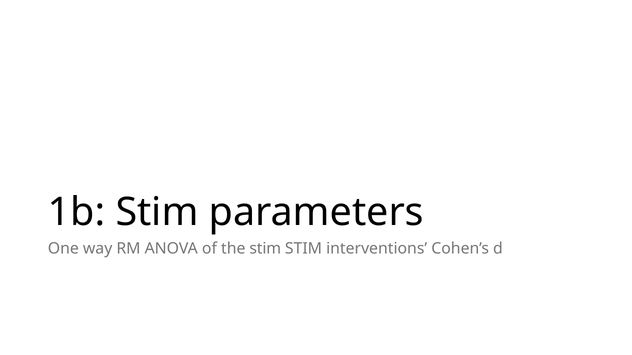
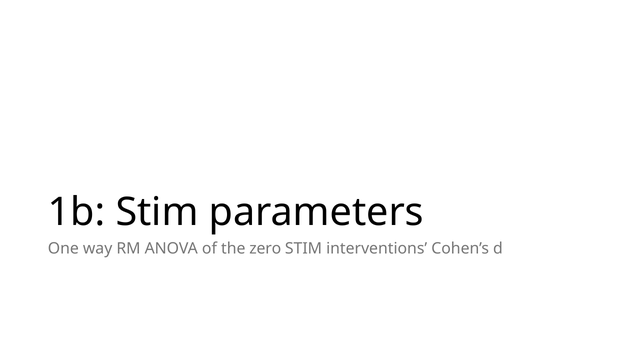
the stim: stim -> zero (265, 249)
